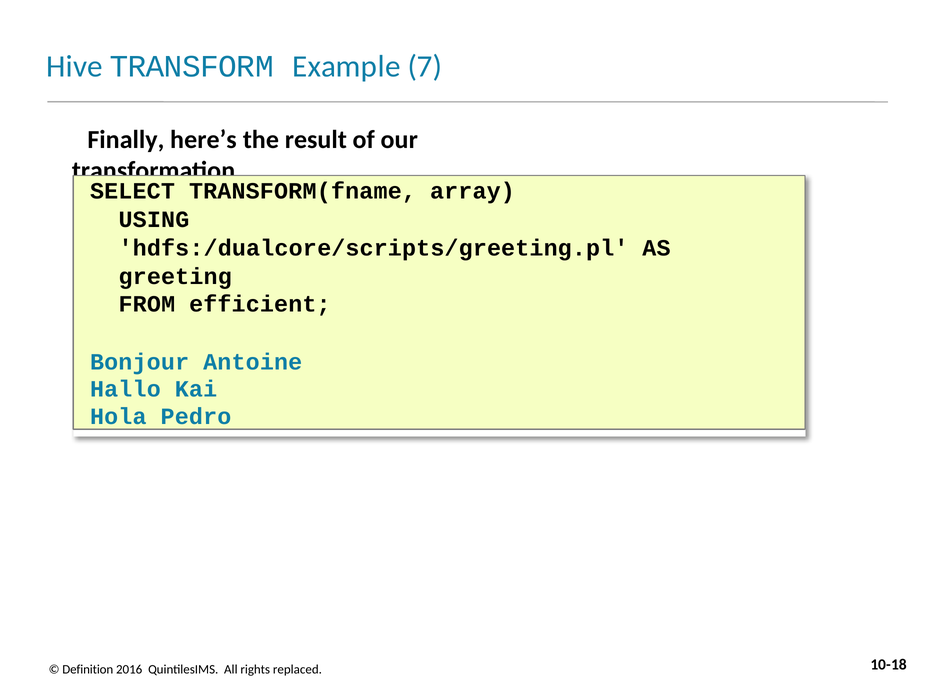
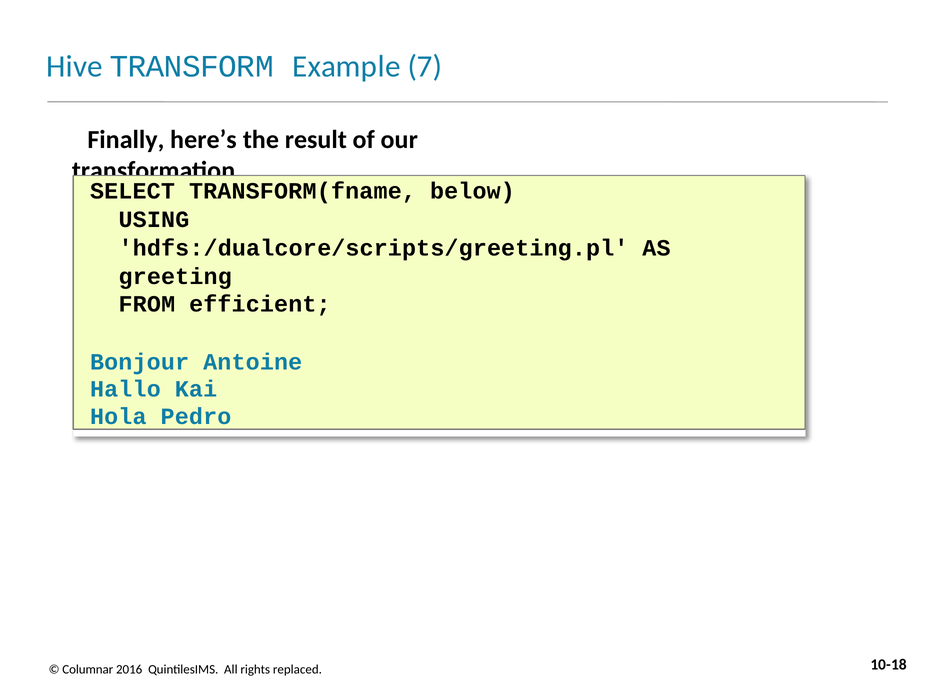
array: array -> below (472, 191)
Definition: Definition -> Columnar (88, 670)
